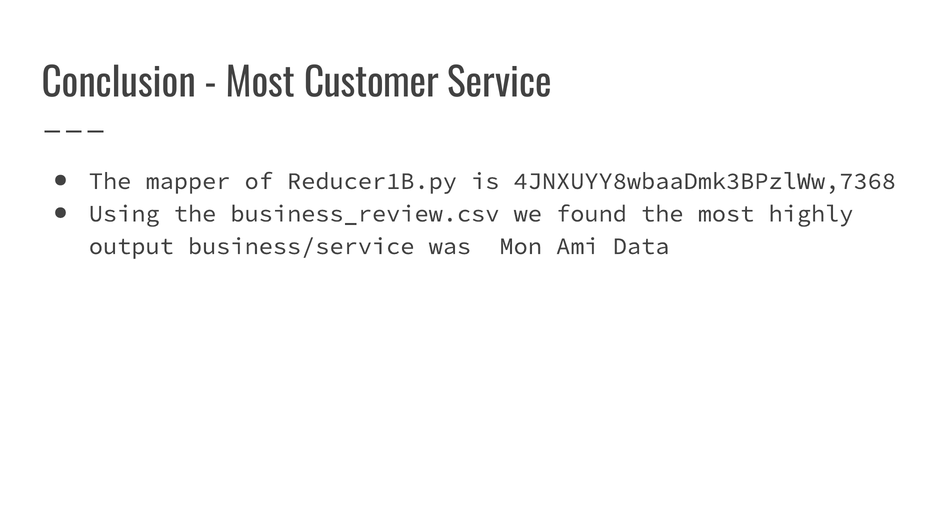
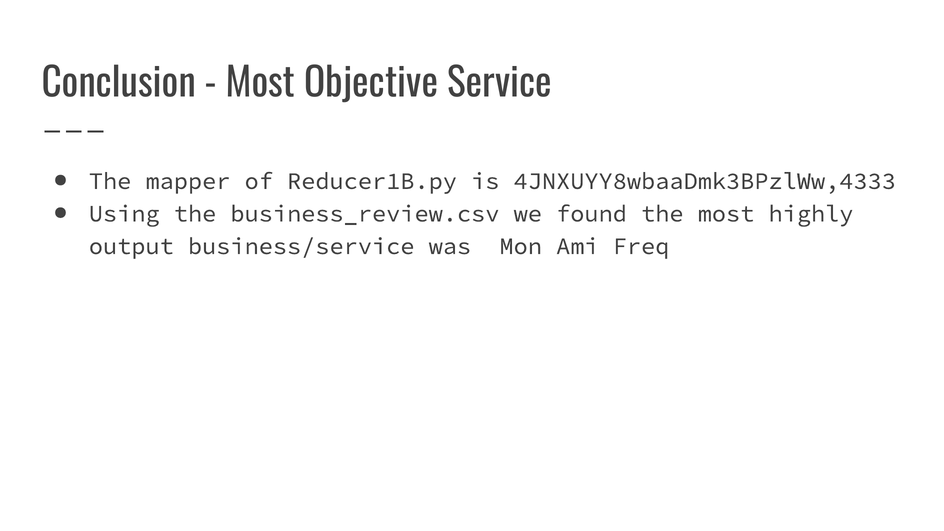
Customer: Customer -> Objective (371, 84)
4JNXUYY8wbaaDmk3BPzlWw,7368: 4JNXUYY8wbaaDmk3BPzlWw,7368 -> 4JNXUYY8wbaaDmk3BPzlWw,4333 (705, 181)
Data: Data -> Freq (641, 246)
